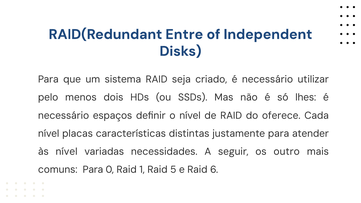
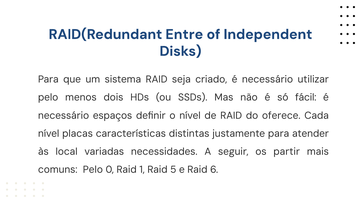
lhes: lhes -> fácil (306, 97)
às nível: nível -> local (67, 152)
outro: outro -> partir (287, 152)
comuns Para: Para -> Pelo (93, 170)
